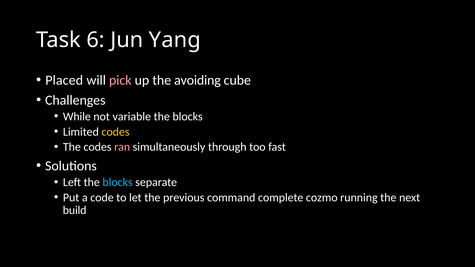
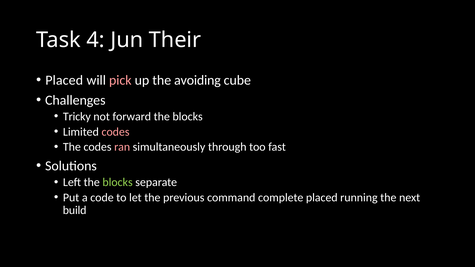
6: 6 -> 4 (96, 40)
Yang: Yang -> Their (175, 40)
While: While -> Tricky (77, 117)
variable: variable -> forward (132, 117)
codes colour: yellow -> pink (116, 132)
blocks colour: light blue -> light green (118, 182)
complete cozmo: cozmo -> placed (322, 198)
